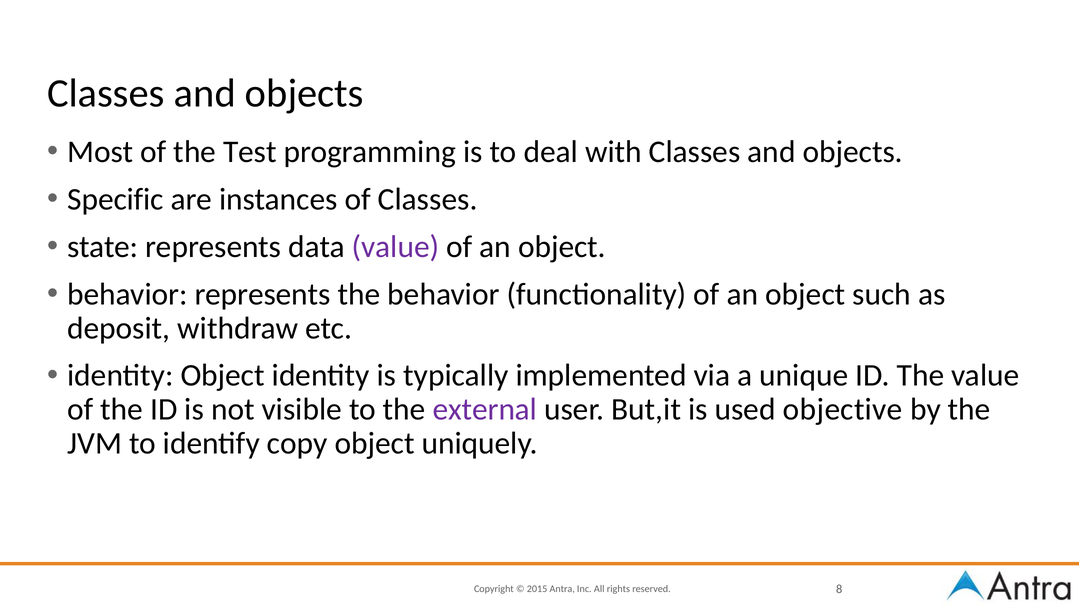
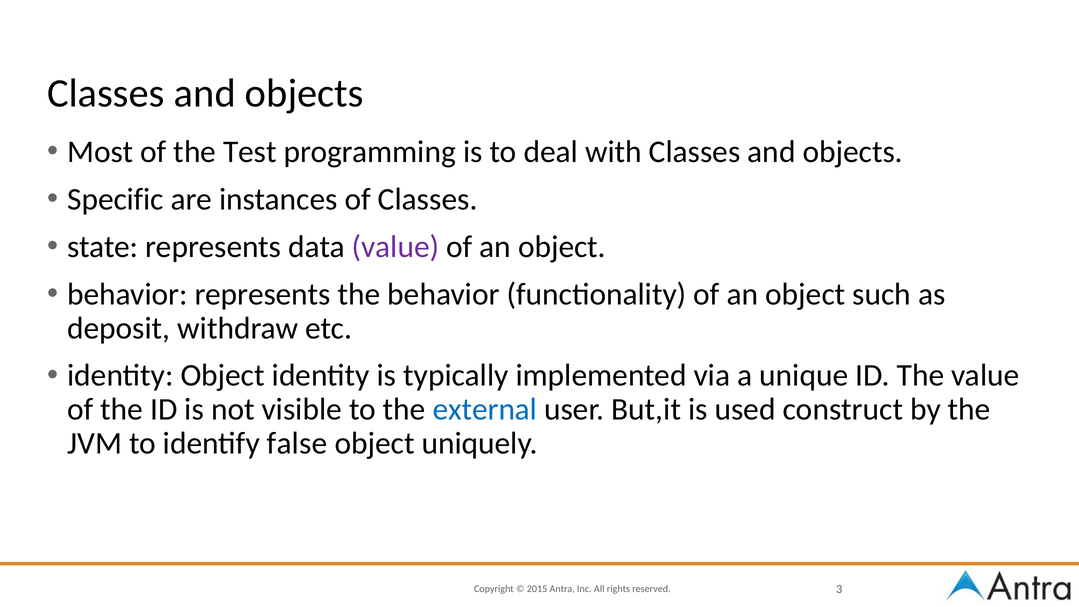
external colour: purple -> blue (485, 410)
objective: objective -> construct (843, 410)
copy: copy -> false (297, 444)
8: 8 -> 3 (839, 589)
